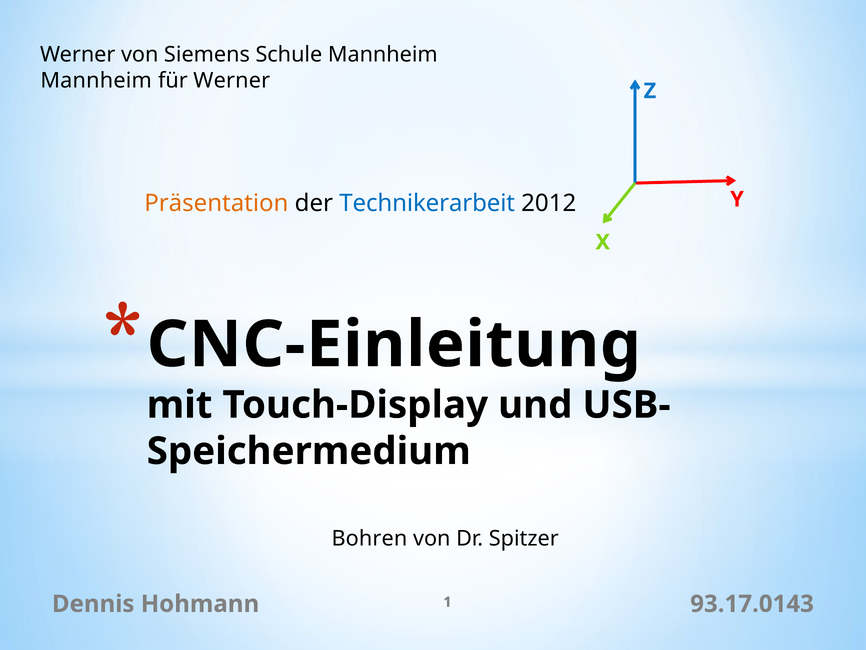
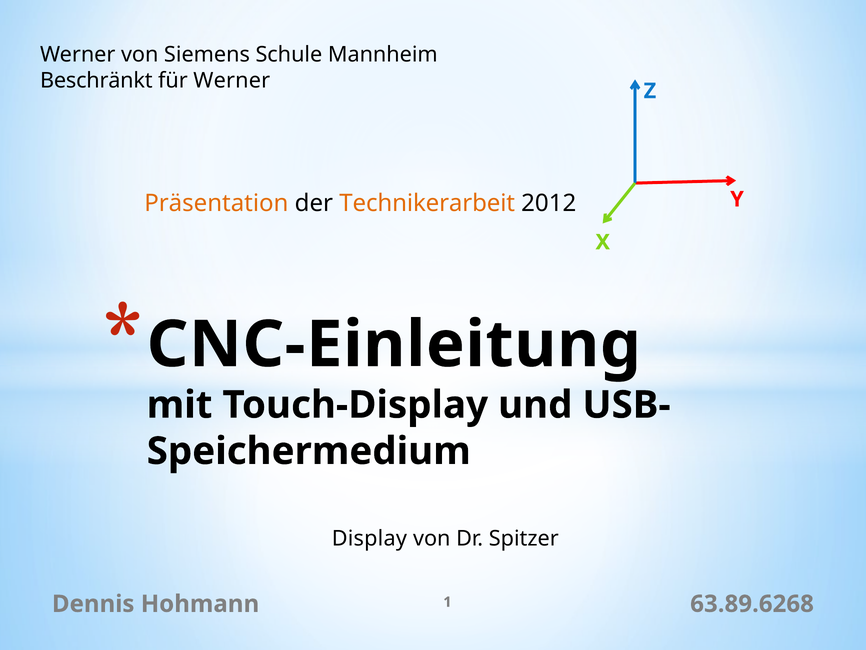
Mannheim: Mannheim -> Beschränkt (96, 81)
Technikerarbeit colour: blue -> orange (427, 203)
Bohren: Bohren -> Display (369, 538)
93.17.0143: 93.17.0143 -> 63.89.6268 (752, 604)
